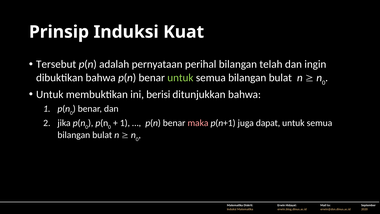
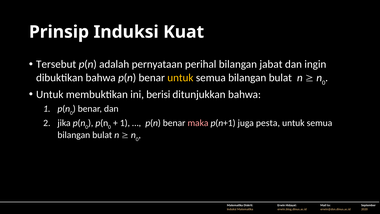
telah: telah -> jabat (271, 64)
untuk colour: light green -> yellow (180, 78)
dapat: dapat -> pesta (268, 123)
